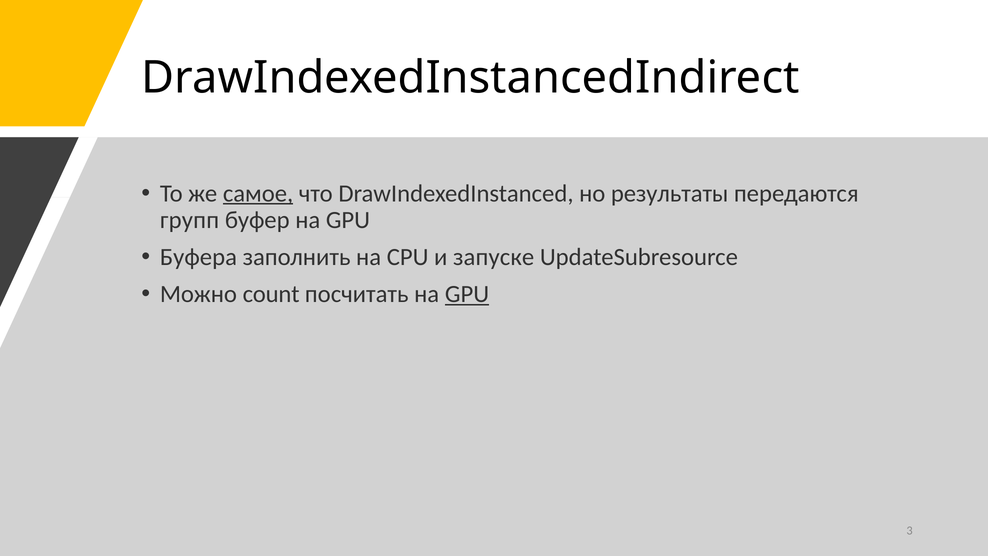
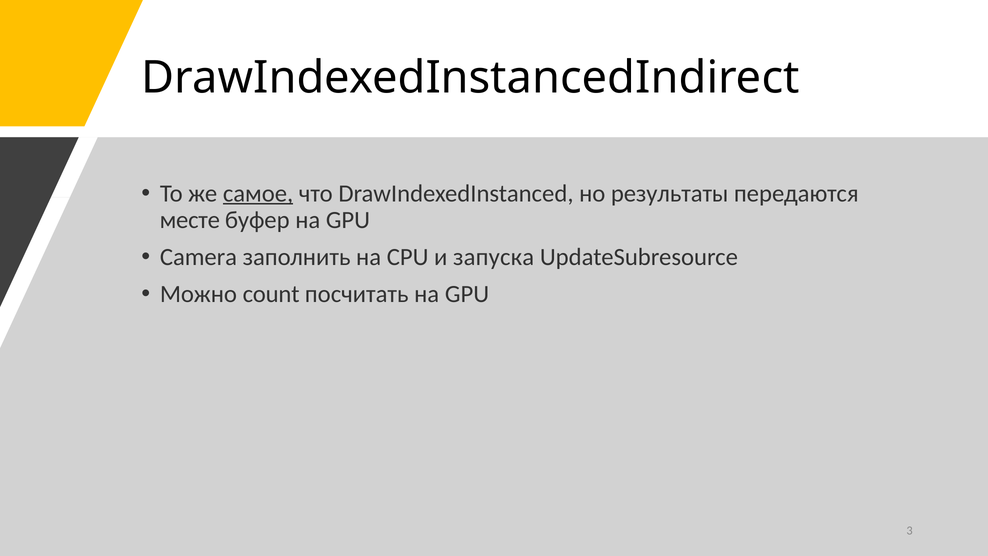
групп: групп -> месте (190, 220)
Буфера: Буфера -> Camera (199, 257)
запуске: запуске -> запуска (494, 257)
GPU underline: present -> none (467, 294)
